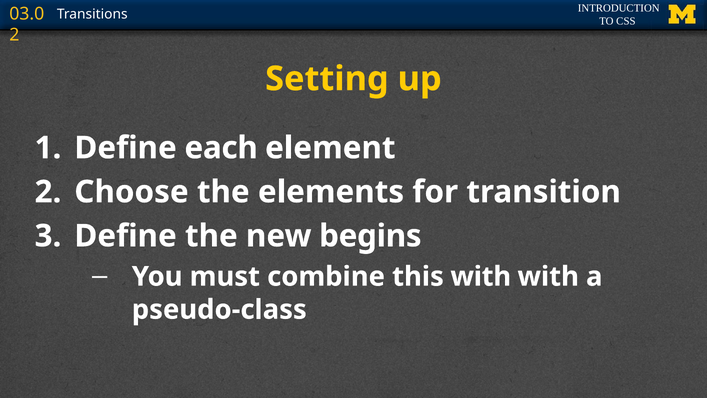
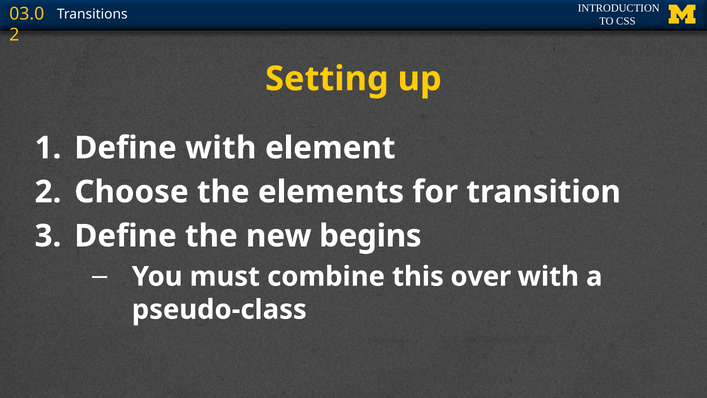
Define each: each -> with (221, 148)
this with: with -> over (481, 276)
